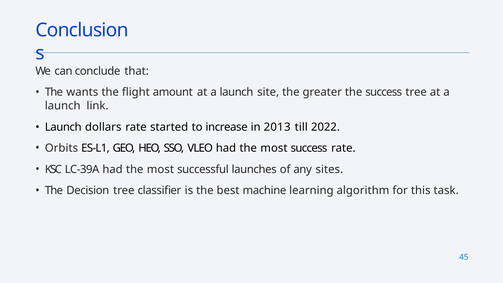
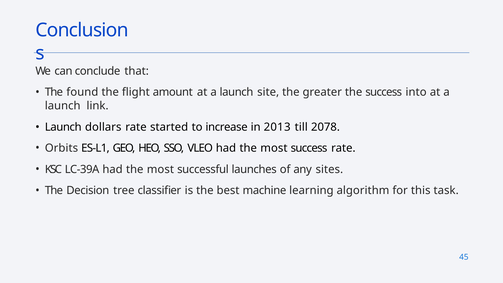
wants: wants -> found (82, 92)
success tree: tree -> into (416, 92)
2022: 2022 -> 2078 (325, 127)
